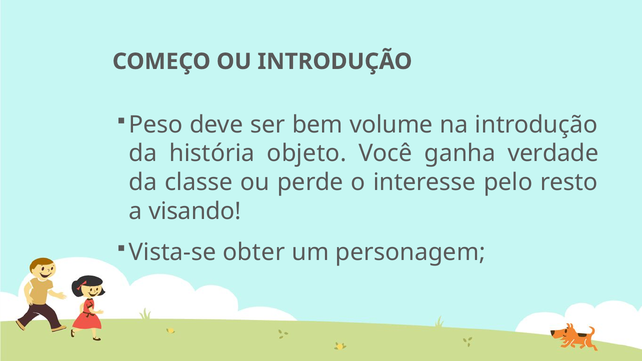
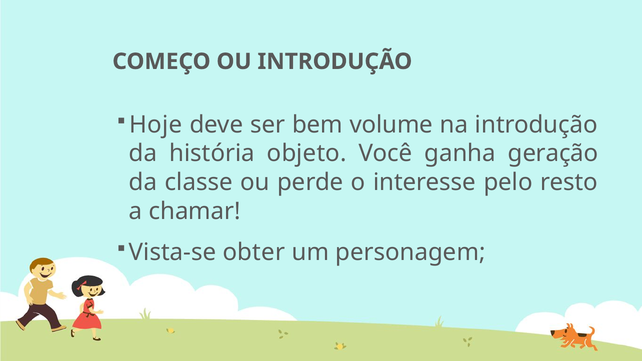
Peso: Peso -> Hoje (156, 125)
verdade: verdade -> geração (553, 154)
visando: visando -> chamar (195, 211)
